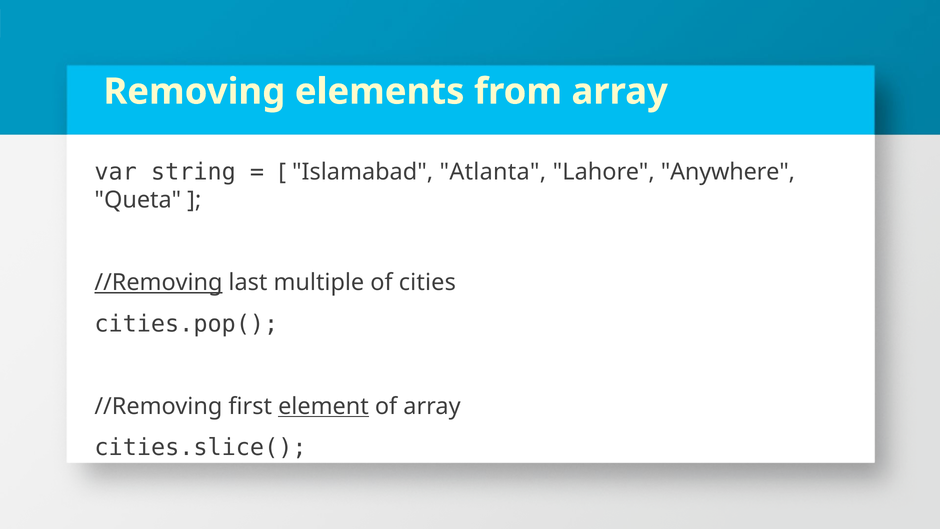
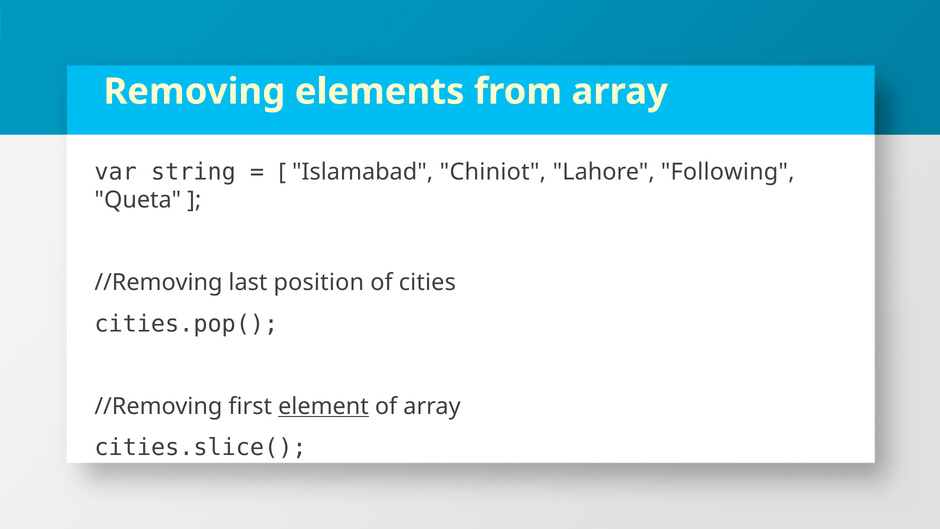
Atlanta: Atlanta -> Chiniot (493, 172)
Anywhere: Anywhere -> Following (728, 172)
//Removing underline: present -> none (158, 282)
multiple: multiple -> position (319, 282)
